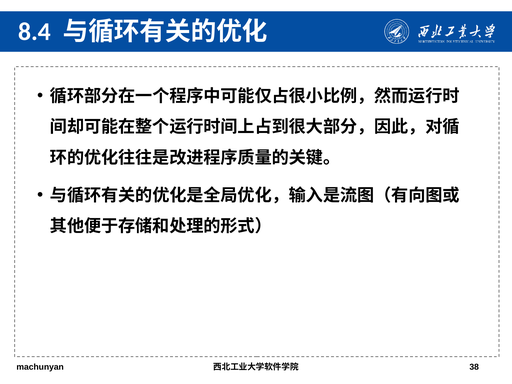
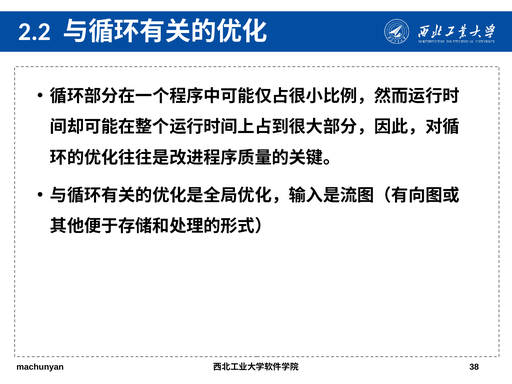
8.4: 8.4 -> 2.2 (34, 32)
